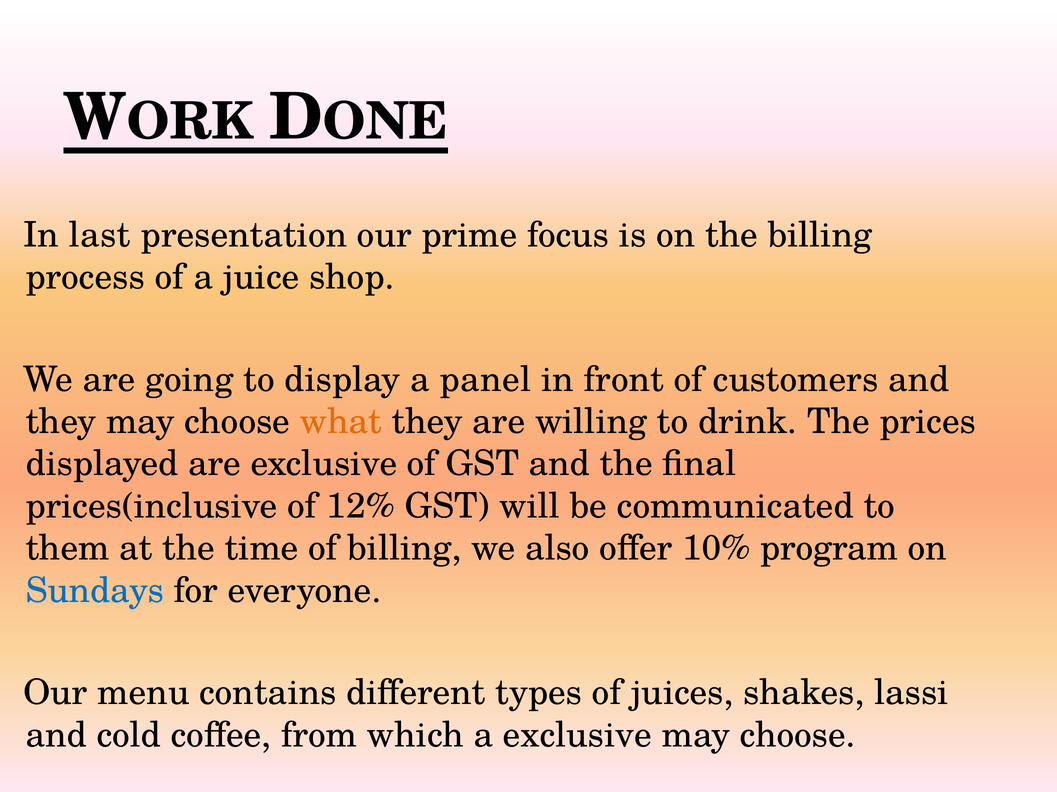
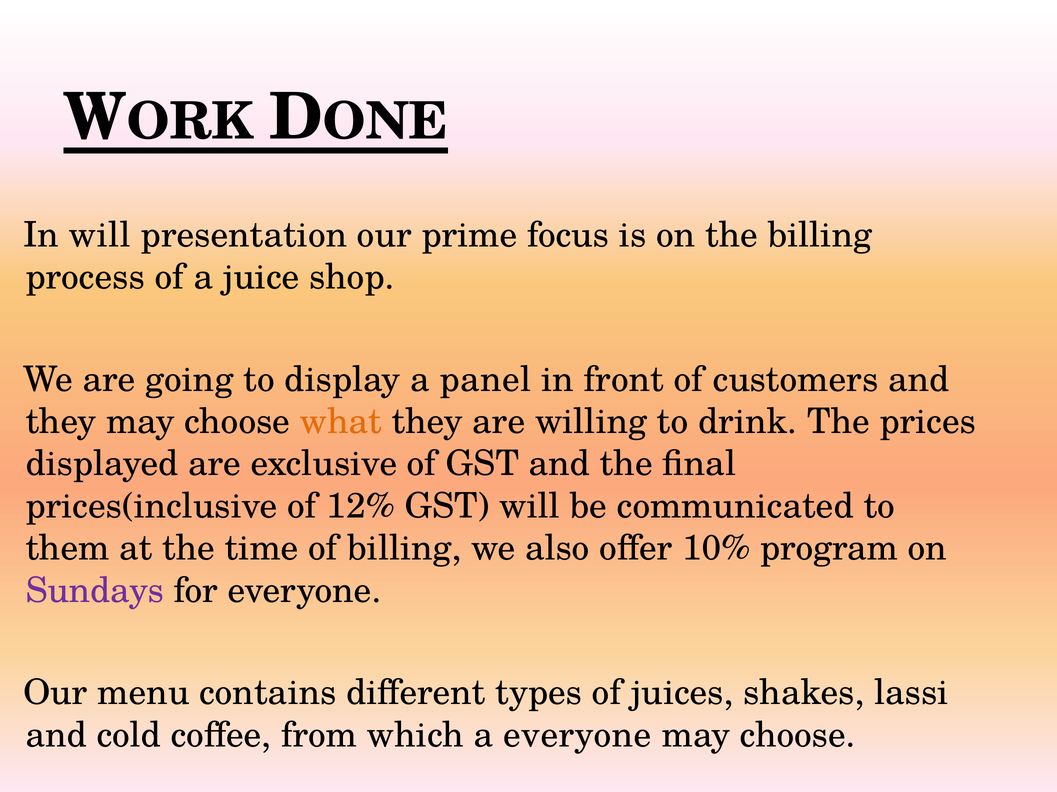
In last: last -> will (100, 235)
Sundays colour: blue -> purple (95, 591)
a exclusive: exclusive -> everyone (577, 736)
